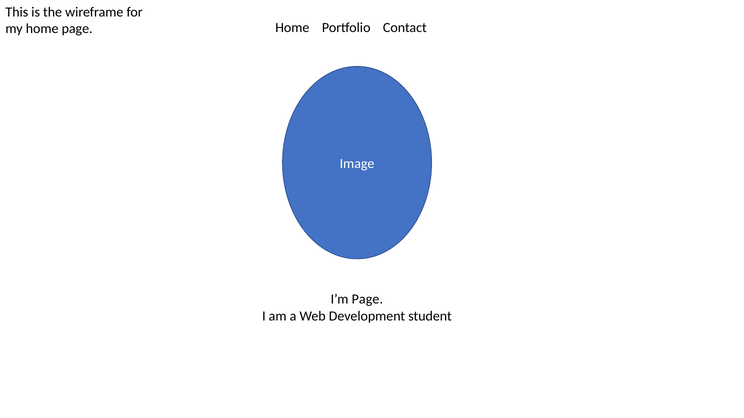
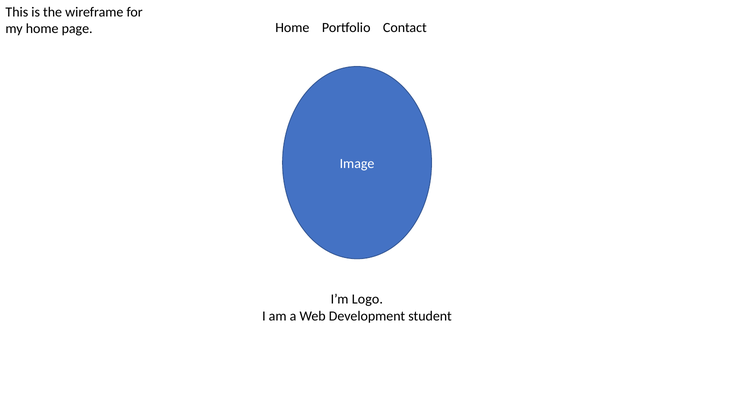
I’m Page: Page -> Logo (367, 300)
